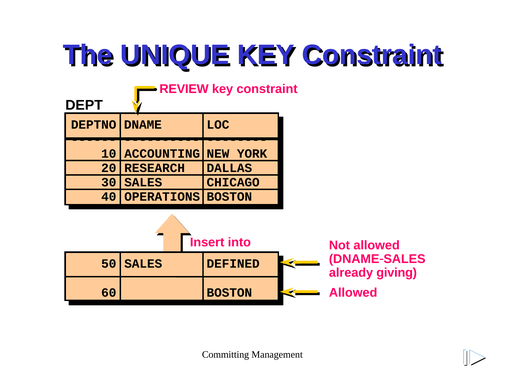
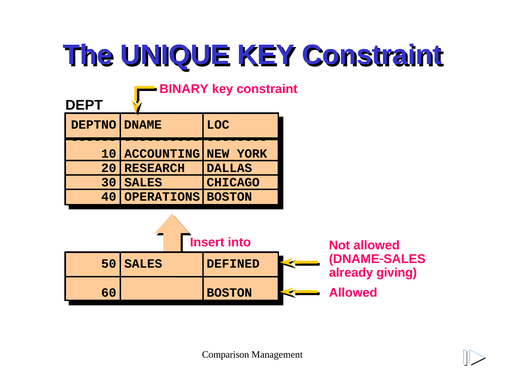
REVIEW: REVIEW -> BINARY (184, 89)
Committing: Committing -> Comparison (226, 354)
